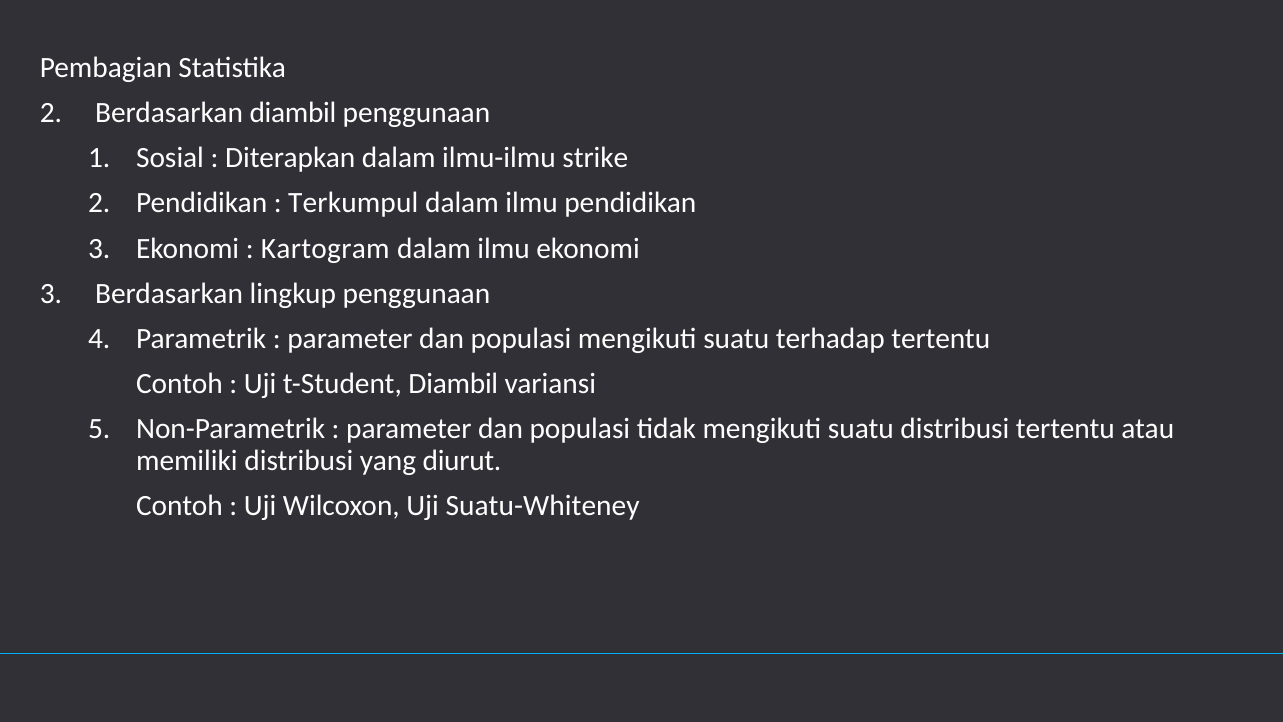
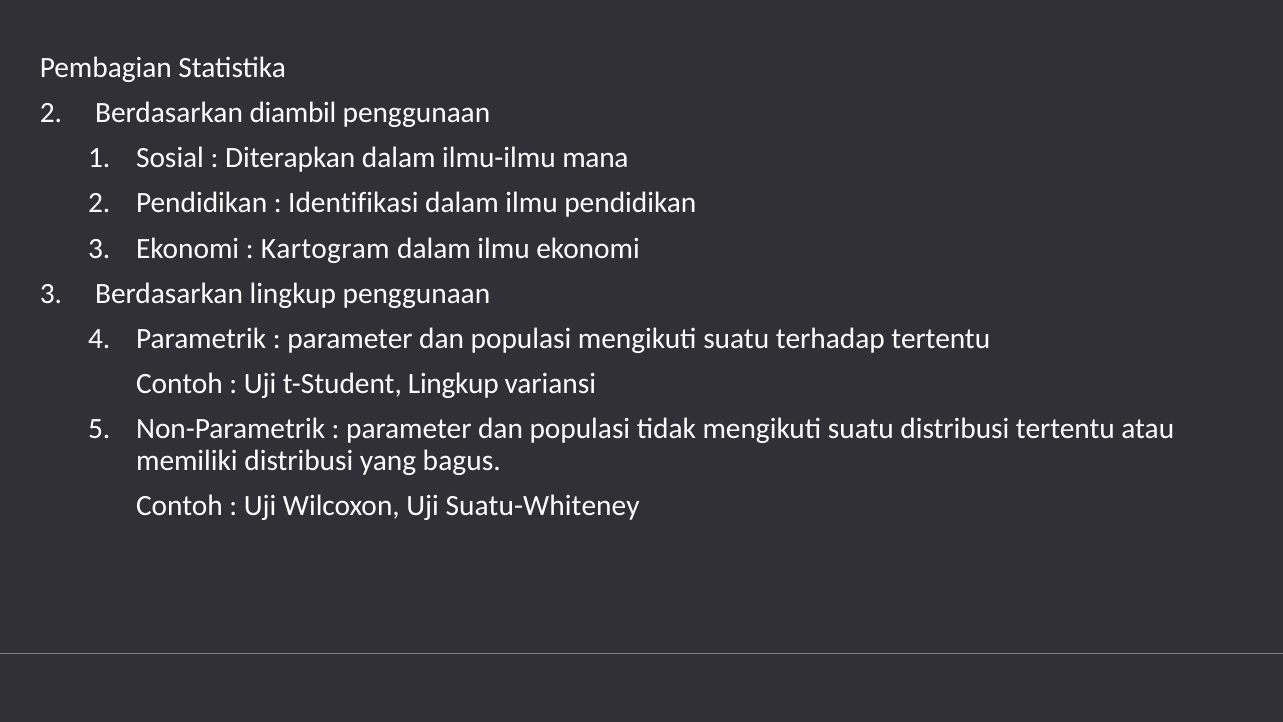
strike: strike -> mana (595, 158)
Terkumpul: Terkumpul -> Identifikasi (353, 203)
t-Student Diambil: Diambil -> Lingkup (453, 384)
diurut: diurut -> bagus (462, 461)
